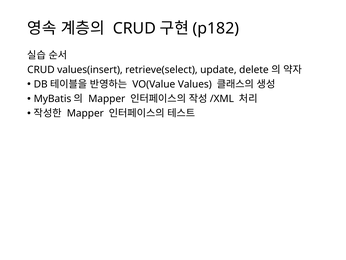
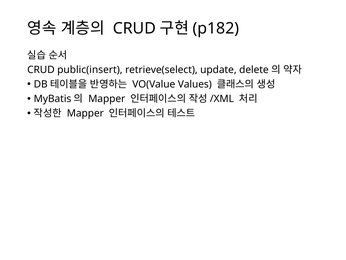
values(insert: values(insert -> public(insert (90, 70)
